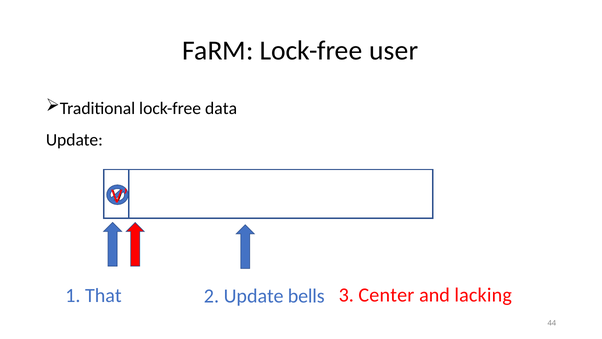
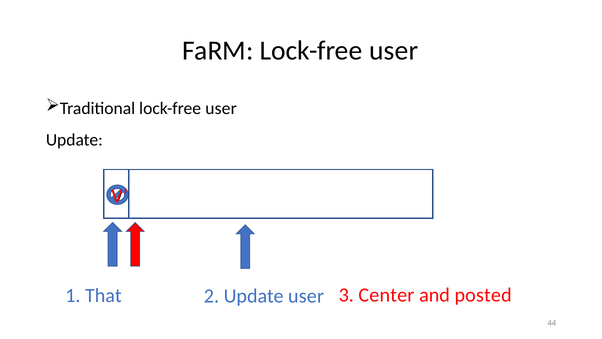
Traditional lock-free data: data -> user (221, 108)
Update bells: bells -> user (306, 296)
lacking: lacking -> posted (483, 295)
